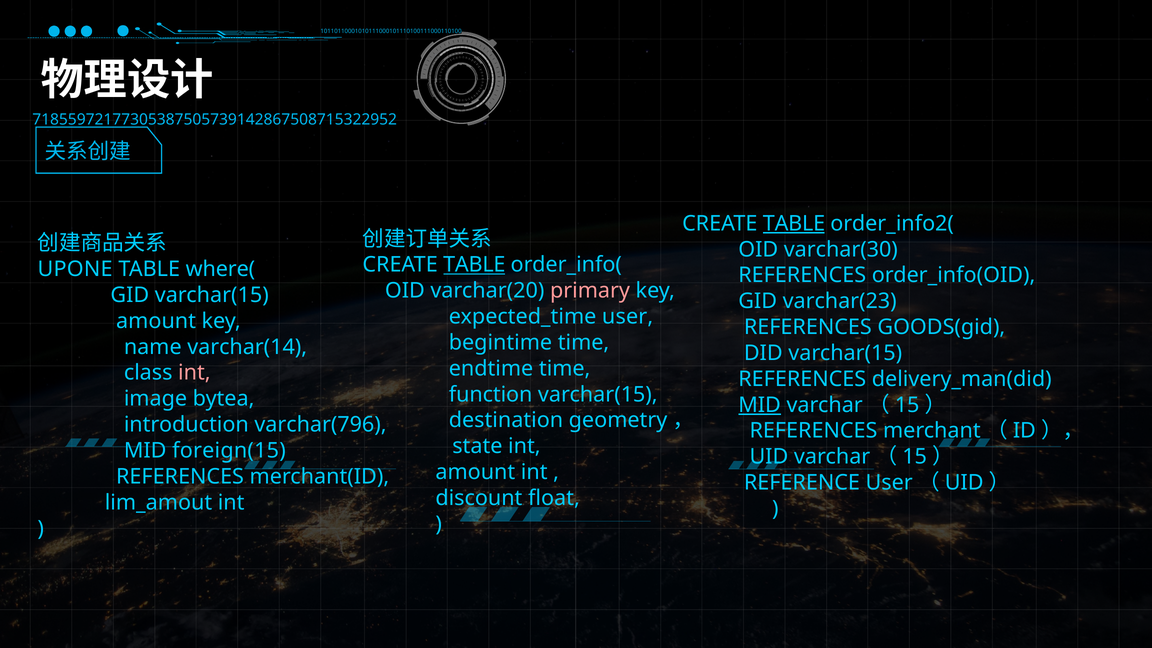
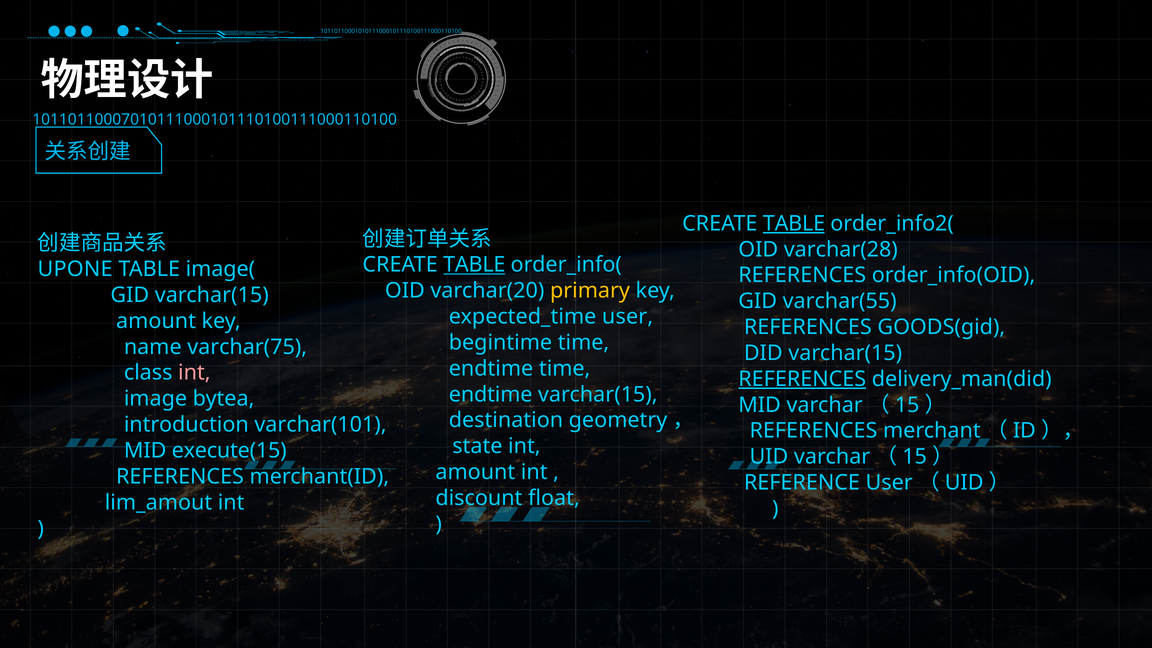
71855972177305387505739142867508715322952: 71855972177305387505739142867508715322952 -> 10110110007010111000101110100111000110100 (215, 119)
varchar(30: varchar(30 -> varchar(28 (841, 249)
where(: where( -> image( (220, 269)
primary colour: pink -> yellow (590, 291)
varchar(23: varchar(23 -> varchar(55 (840, 301)
varchar(14: varchar(14 -> varchar(75 (247, 347)
REFERENCES underline: none -> present (802, 379)
function: function -> endtime (491, 394)
MID underline: present -> none (760, 405)
varchar(796: varchar(796 -> varchar(101 (320, 425)
foreign(15: foreign(15 -> execute(15 (229, 451)
